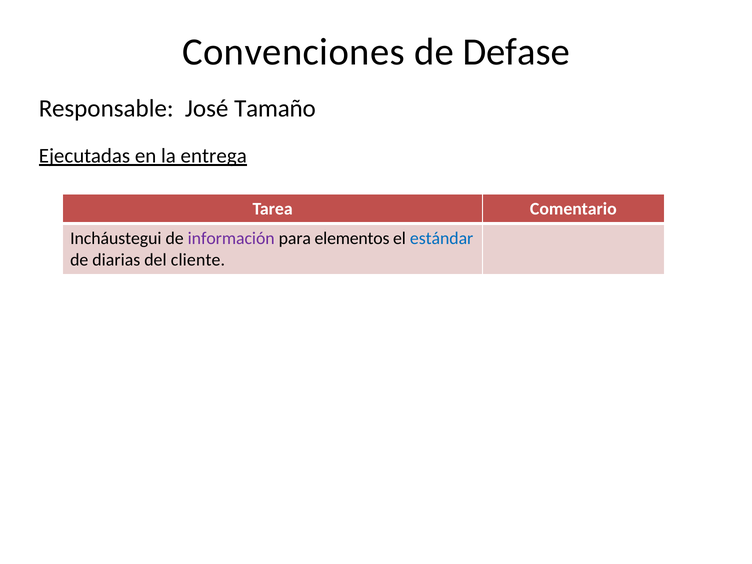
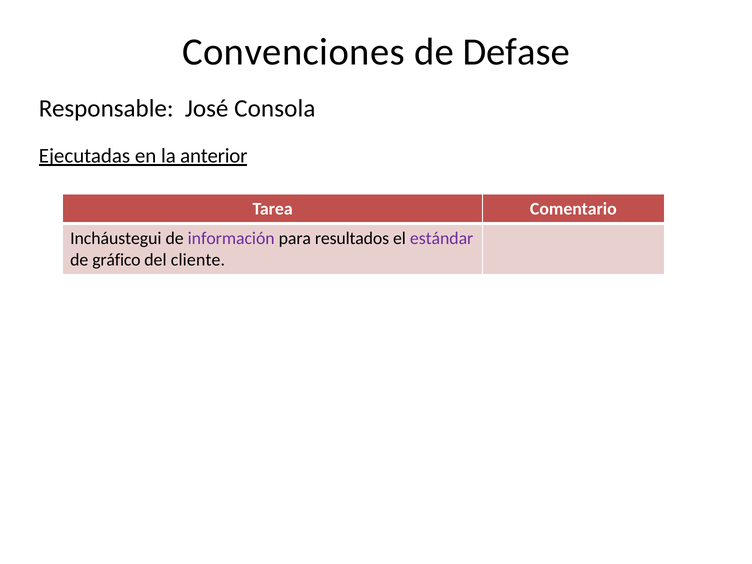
Tamaño: Tamaño -> Consola (275, 108)
entrega: entrega -> anterior (214, 156)
elementos: elementos -> resultados (352, 238)
estándar colour: blue -> purple (442, 238)
diarias: diarias -> gráfico (116, 260)
